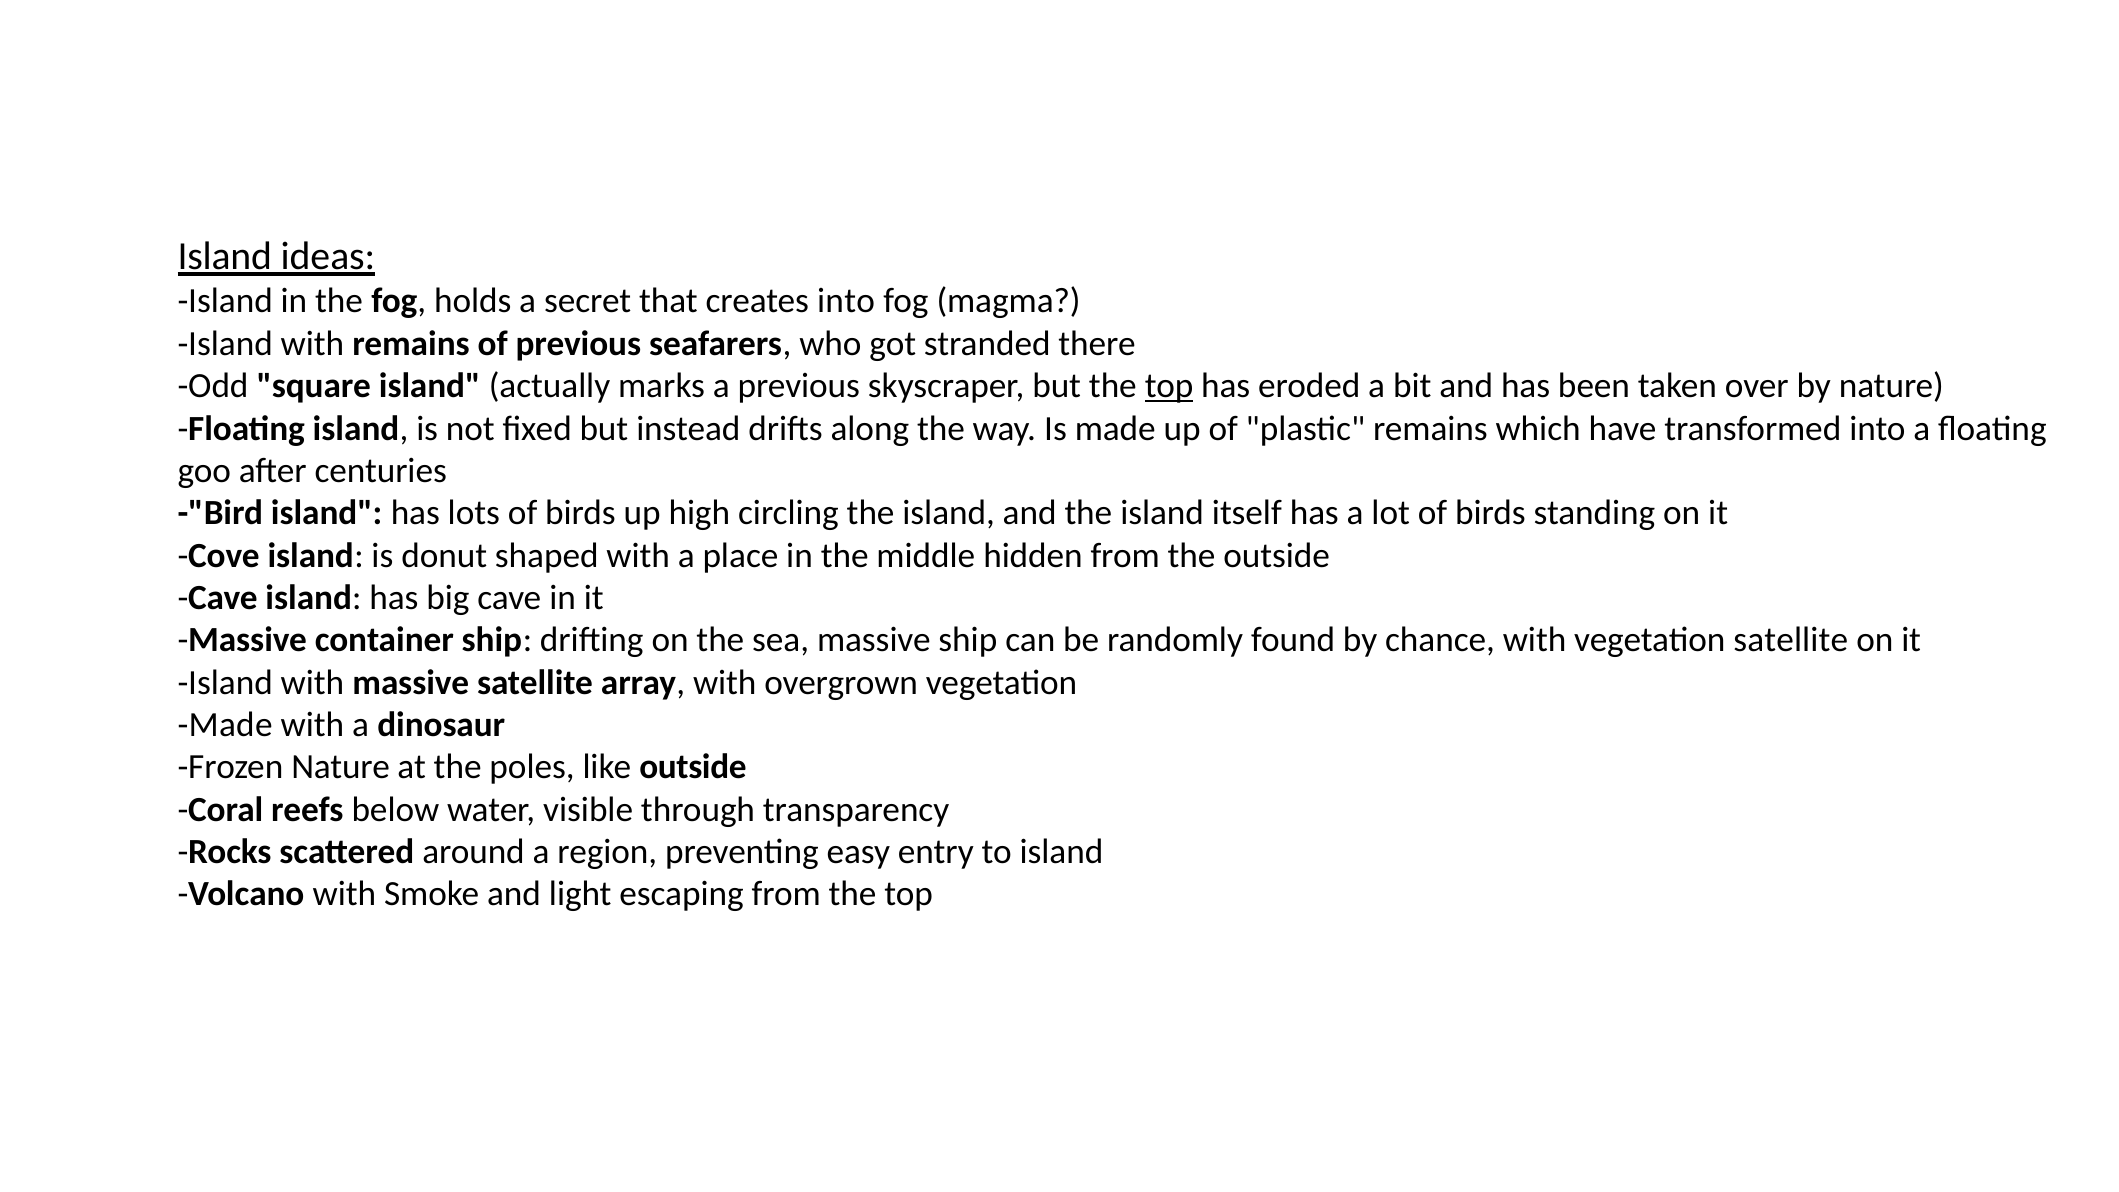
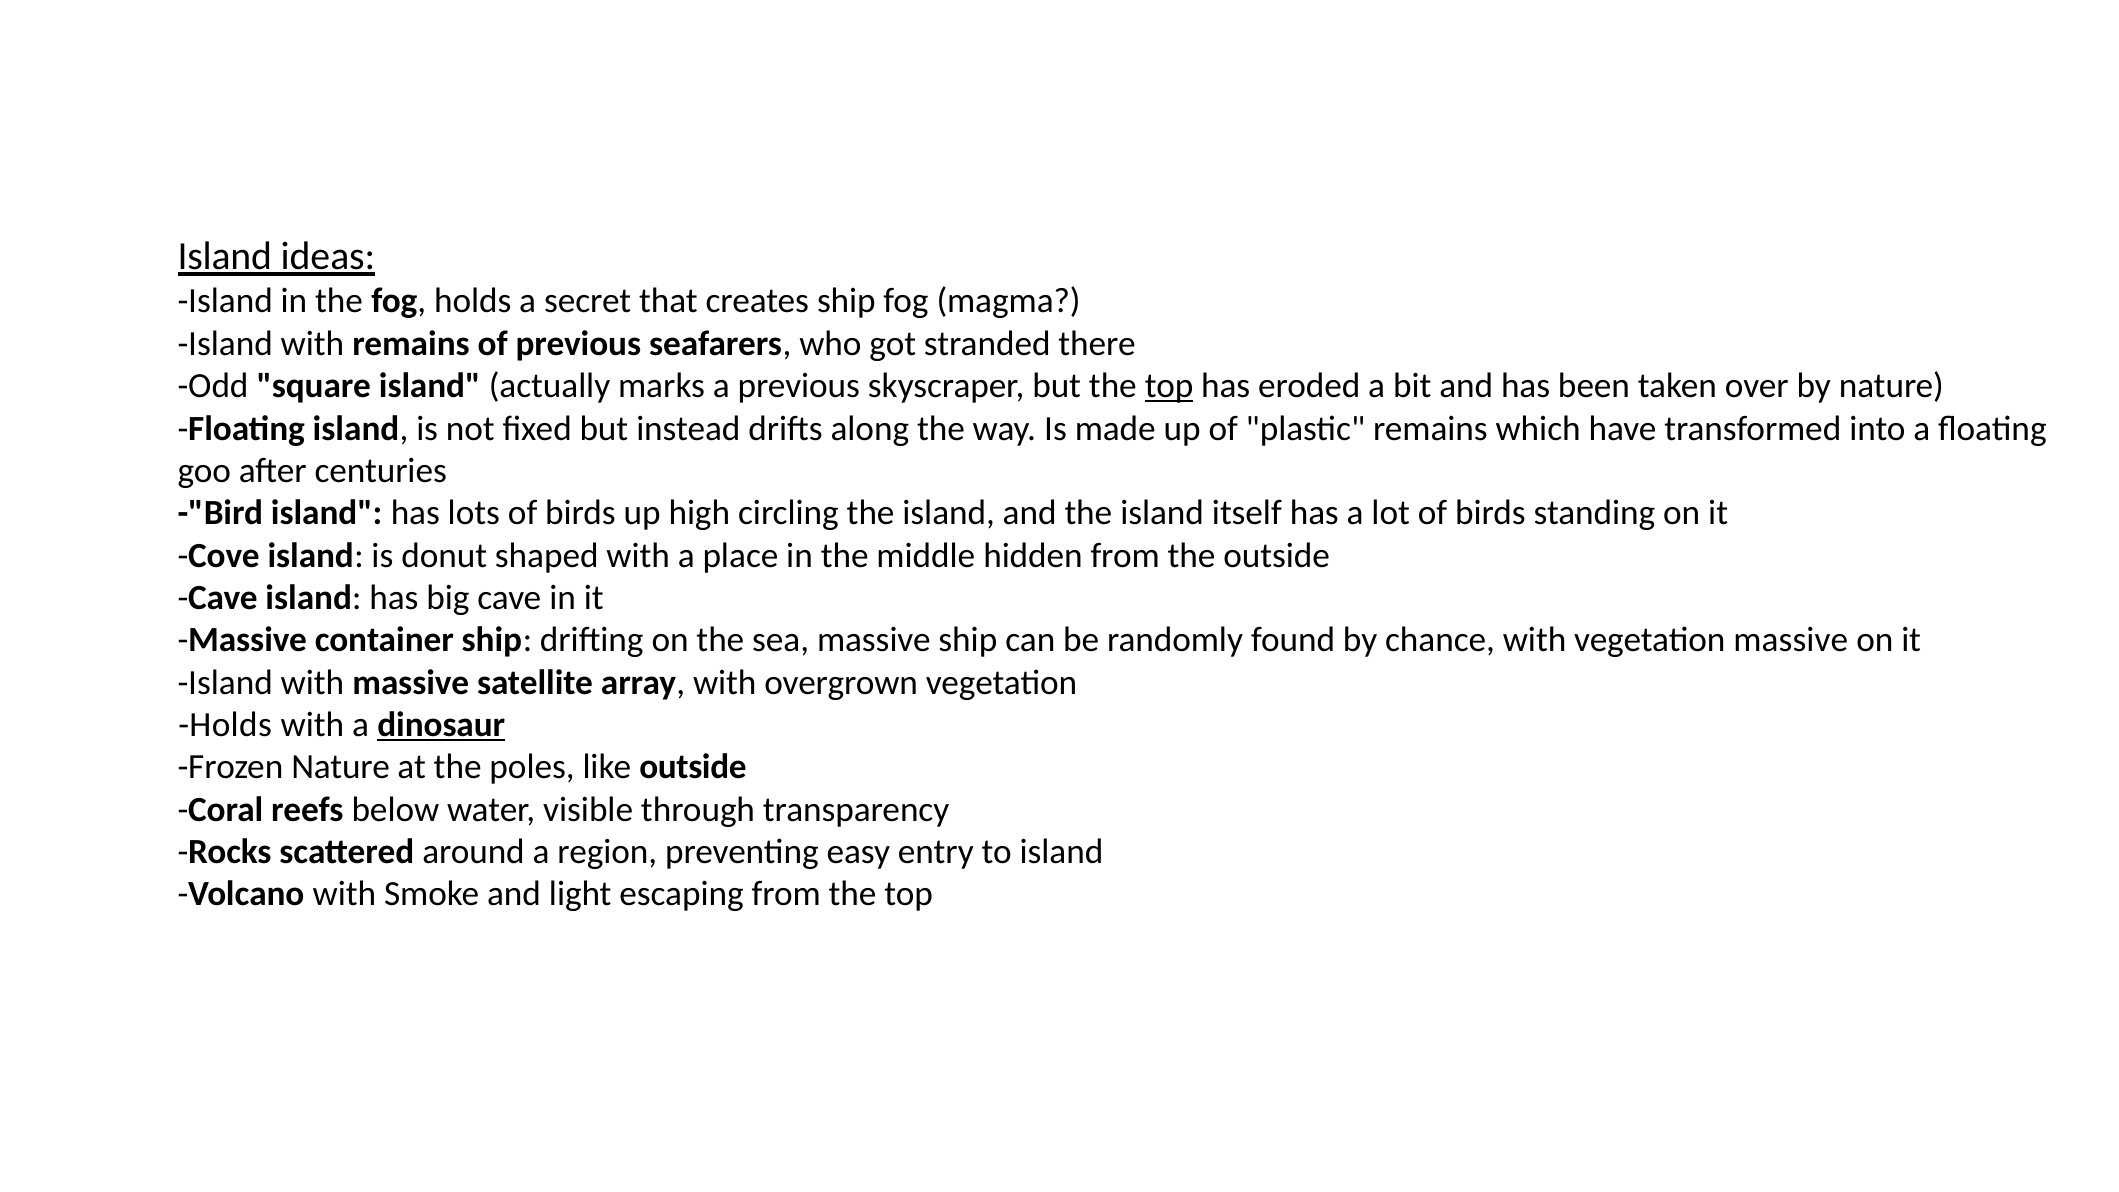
creates into: into -> ship (846, 301)
vegetation satellite: satellite -> massive (1791, 640)
Made: Made -> Holds (225, 725)
dinosaur underline: none -> present (441, 725)
